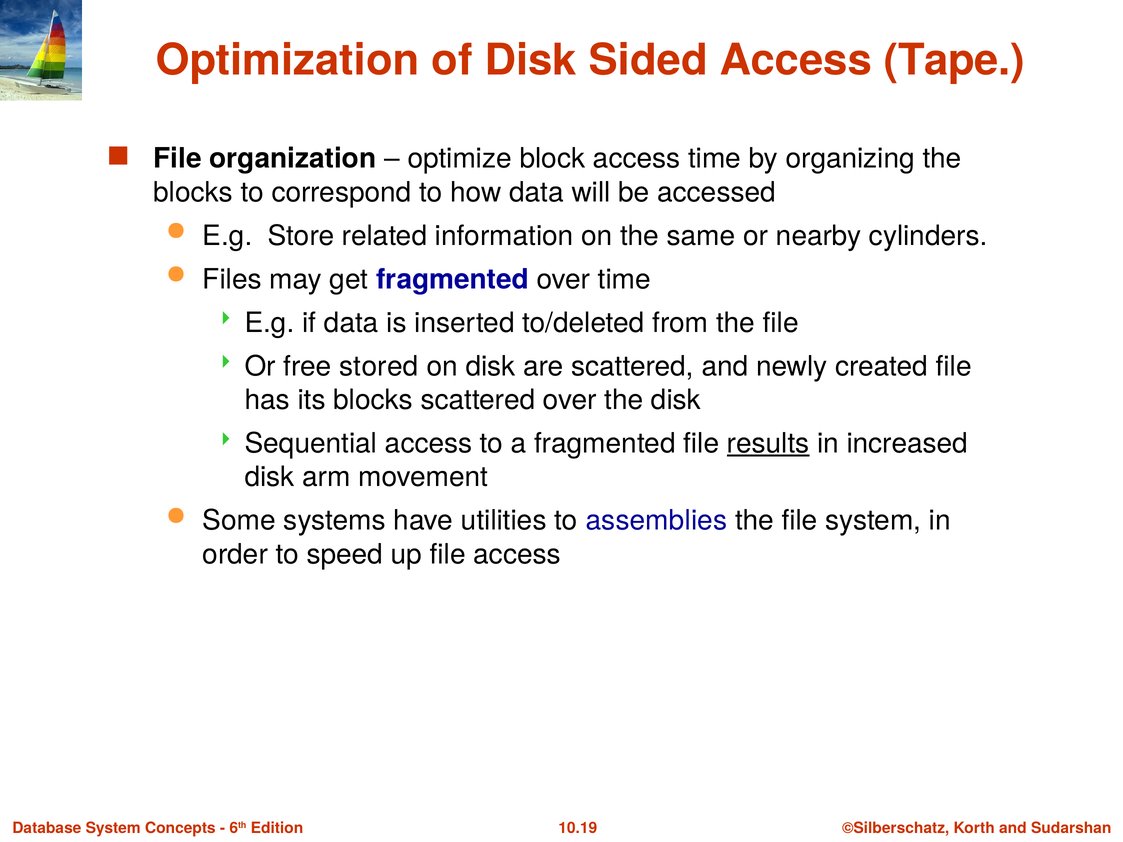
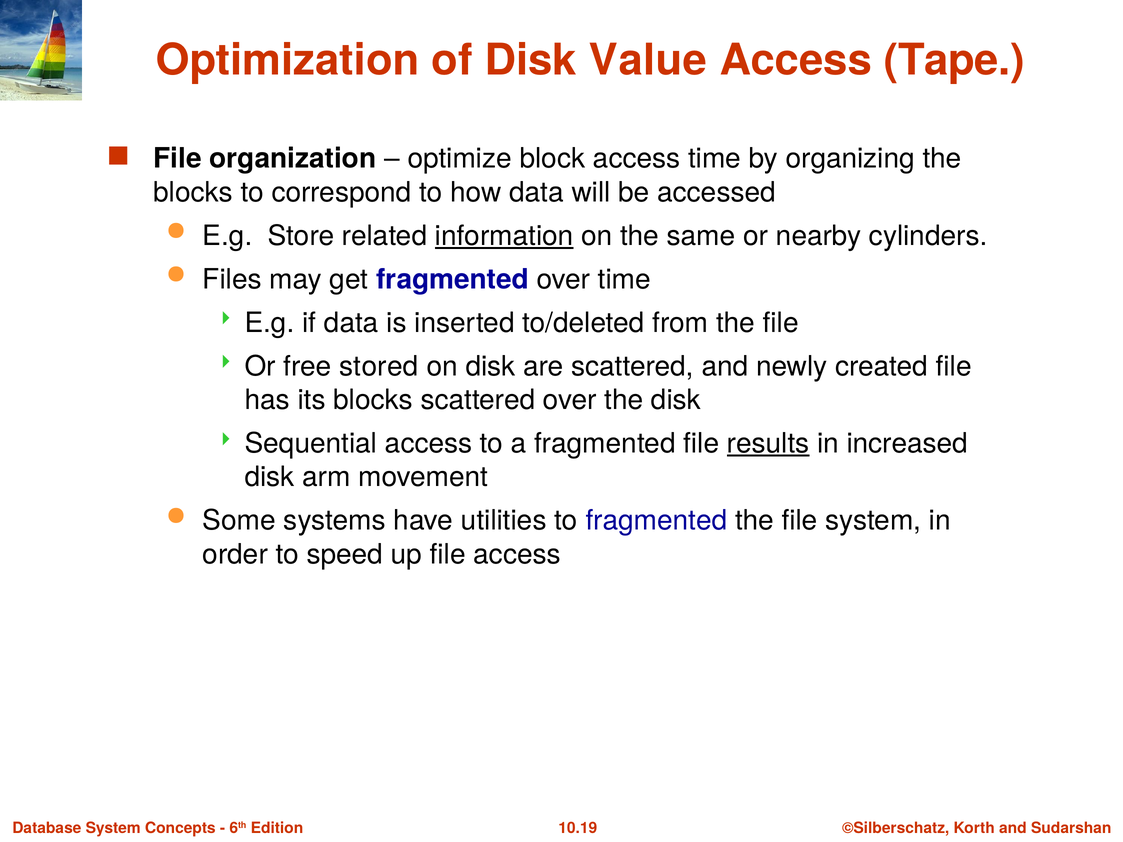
Sided: Sided -> Value (648, 60)
information underline: none -> present (504, 236)
to assemblies: assemblies -> fragmented (657, 521)
